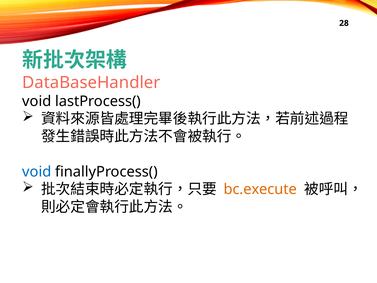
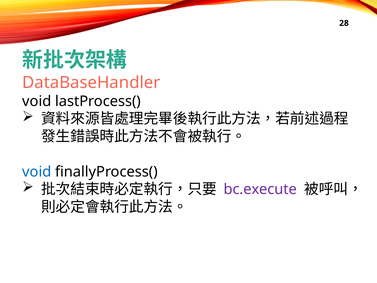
bc.execute colour: orange -> purple (260, 189)
